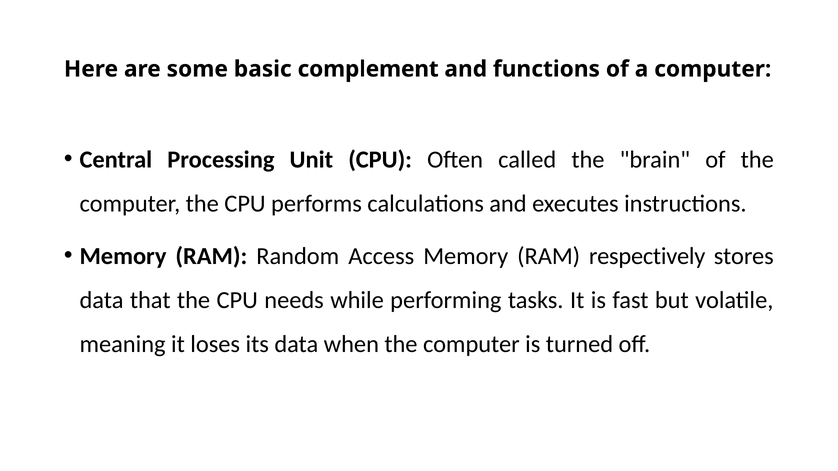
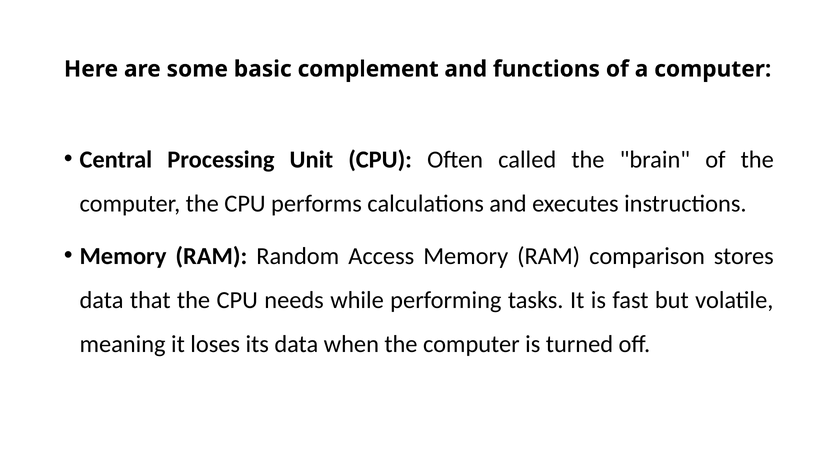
respectively: respectively -> comparison (647, 256)
